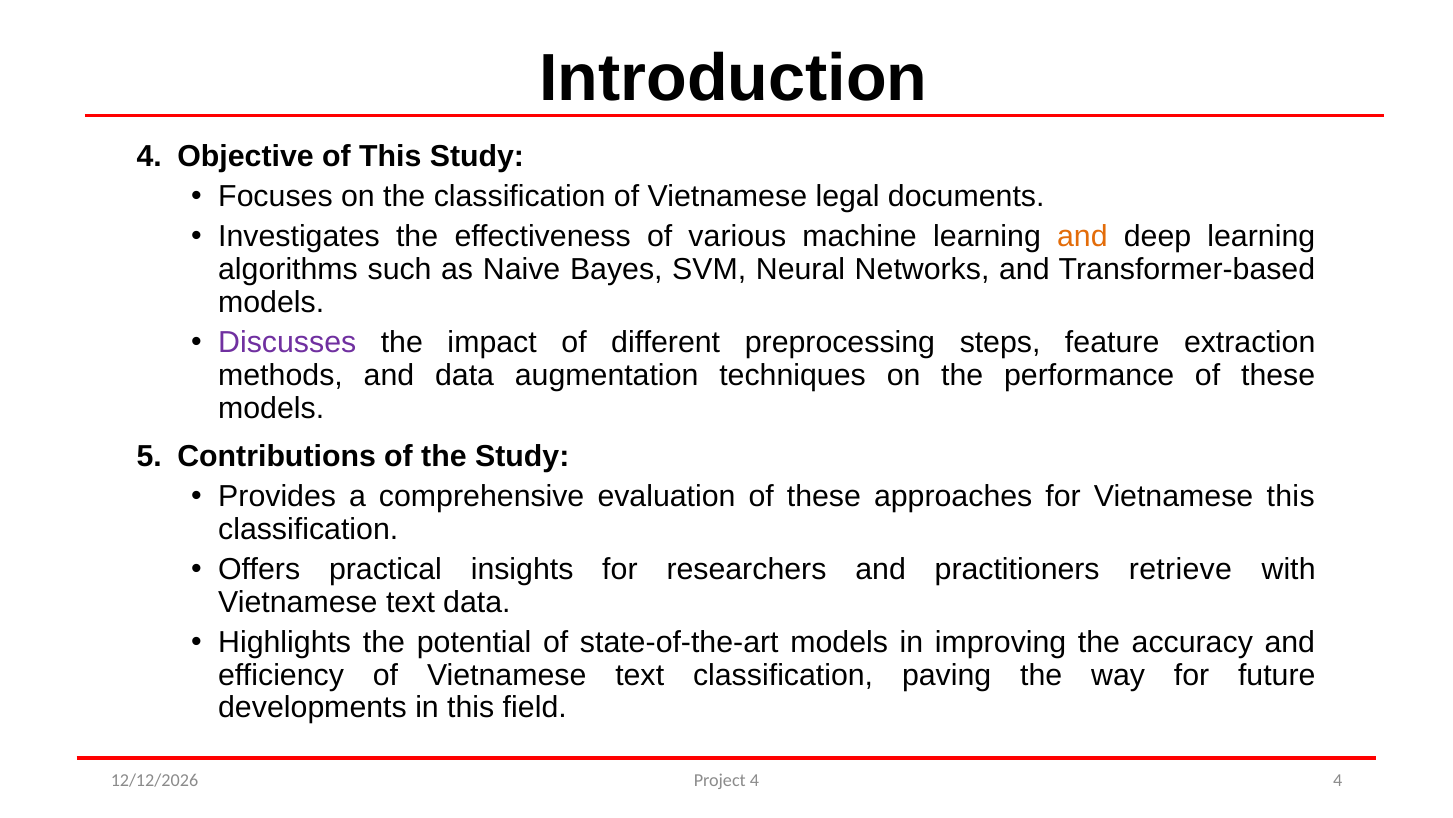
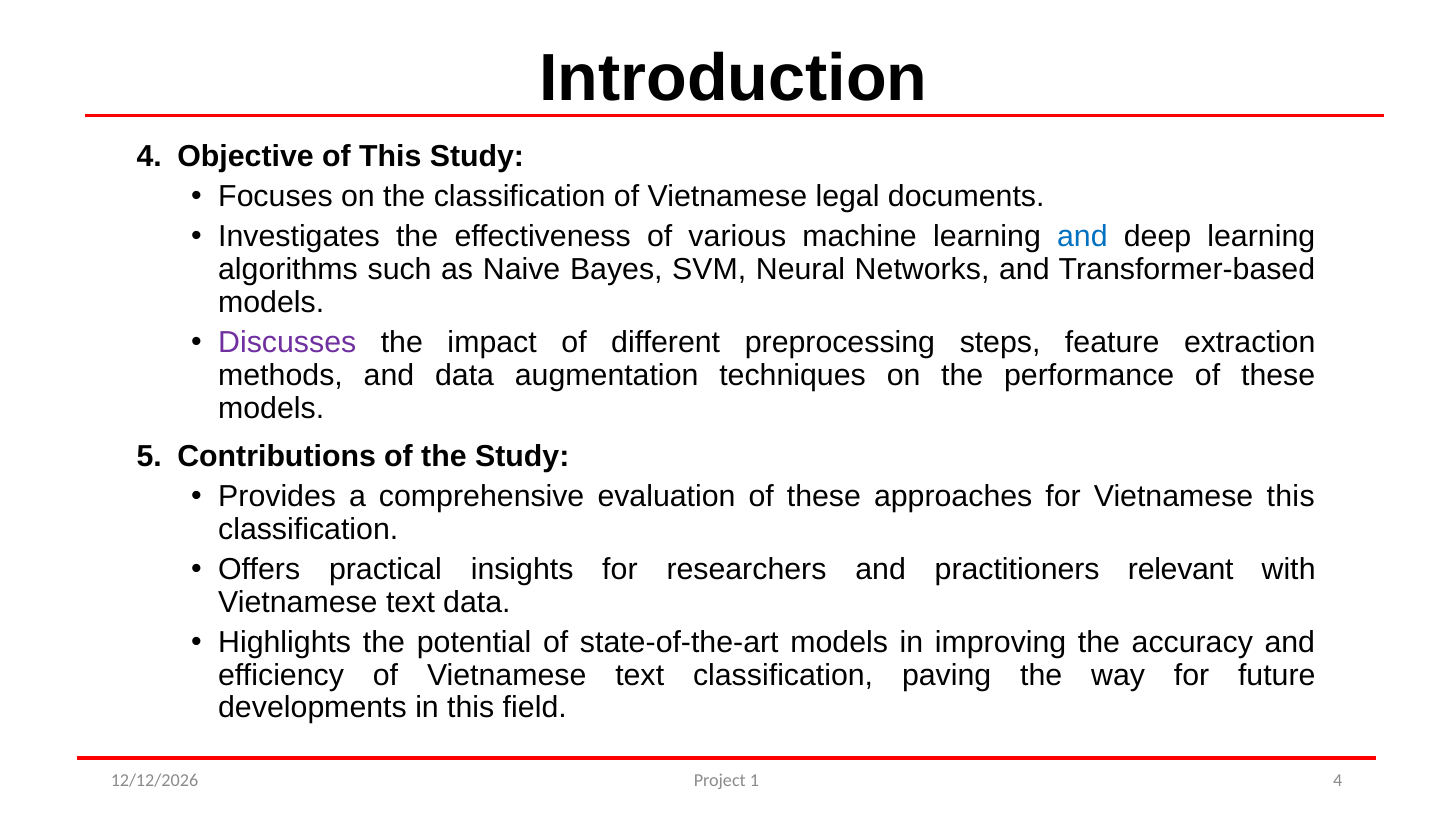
and colour: orange -> blue (1082, 237)
retrieve: retrieve -> relevant (1181, 569)
Project 4: 4 -> 1 (754, 780)
